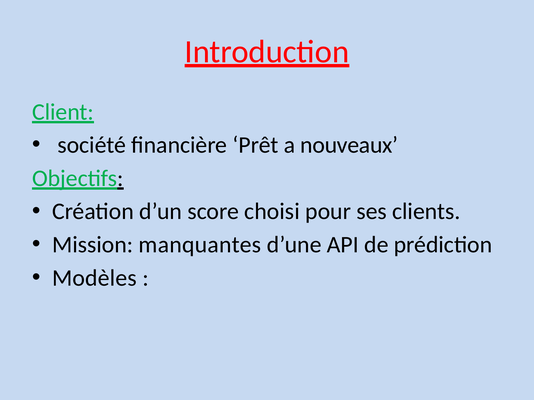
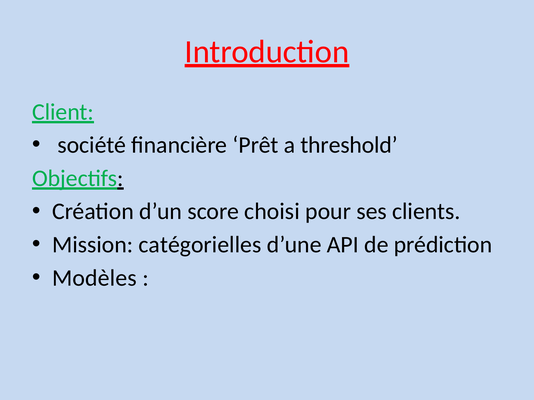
nouveaux: nouveaux -> threshold (349, 145)
manquantes: manquantes -> catégorielles (200, 245)
